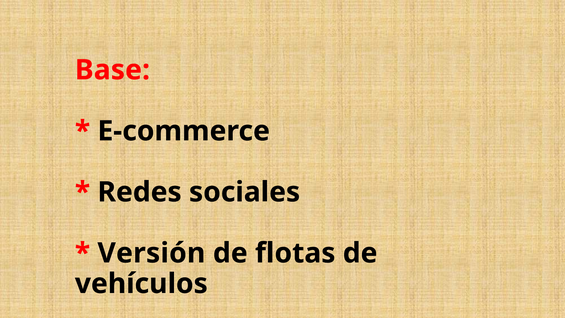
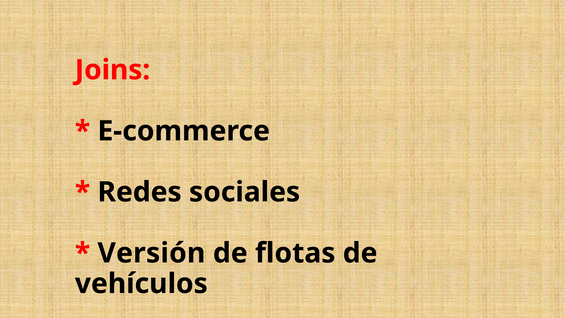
Base: Base -> Joins (113, 70)
